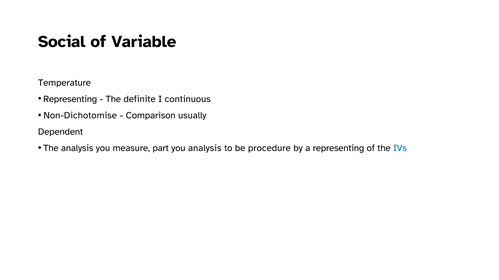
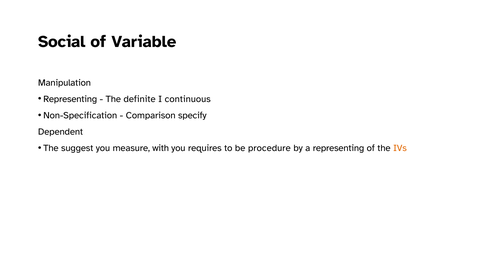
Temperature: Temperature -> Manipulation (64, 83)
Non-Dichotomise: Non-Dichotomise -> Non-Specification (80, 116)
usually: usually -> specify (192, 116)
The analysis: analysis -> suggest (77, 149)
part: part -> with (161, 149)
you analysis: analysis -> requires (205, 149)
IVs colour: blue -> orange (400, 149)
